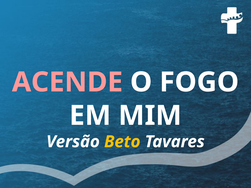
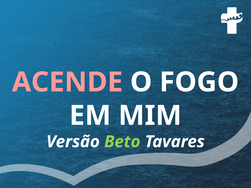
Beto colour: yellow -> light green (122, 142)
